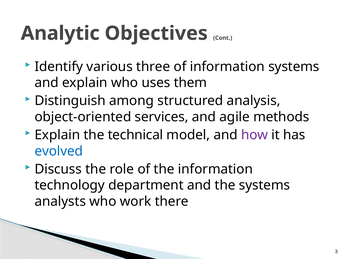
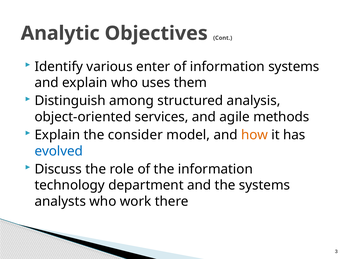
three: three -> enter (153, 67)
technical: technical -> consider (135, 135)
how colour: purple -> orange (255, 135)
